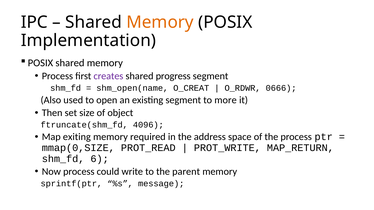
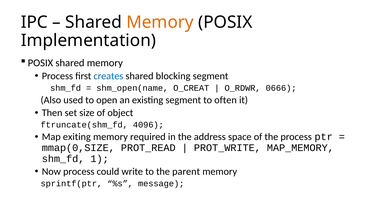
creates colour: purple -> blue (108, 76)
progress: progress -> blocking (173, 76)
more: more -> often (226, 100)
MAP_RETURN: MAP_RETURN -> MAP_MEMORY (300, 148)
6: 6 -> 1 (100, 159)
